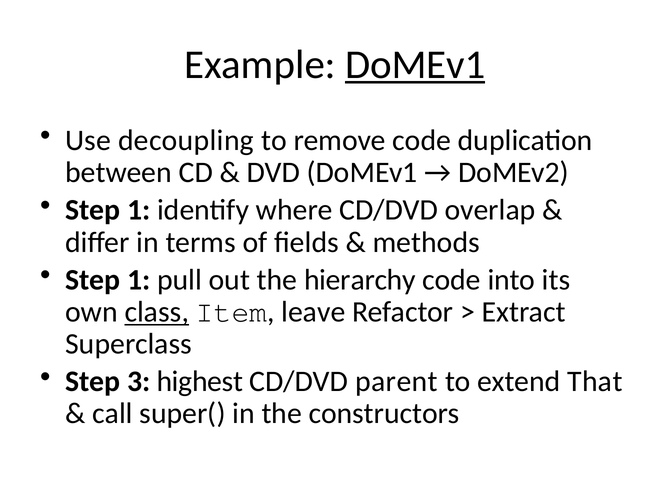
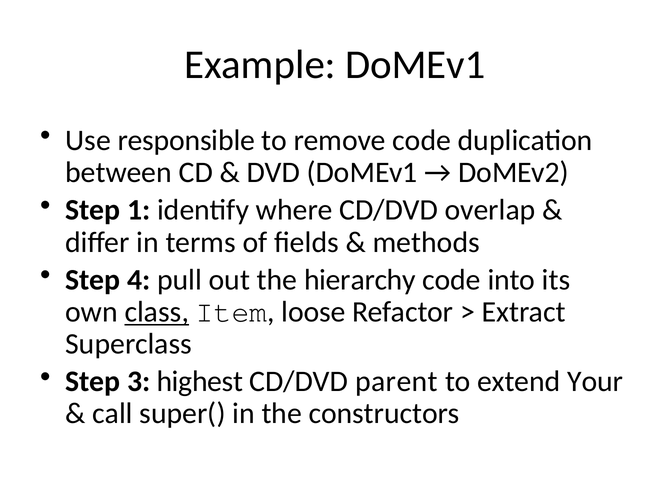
DoMEv1 underline: present -> none (415, 65)
decoupling: decoupling -> responsible (186, 141)
1: 1 -> 4 (139, 280)
leave: leave -> loose (313, 312)
That: That -> Your (595, 382)
